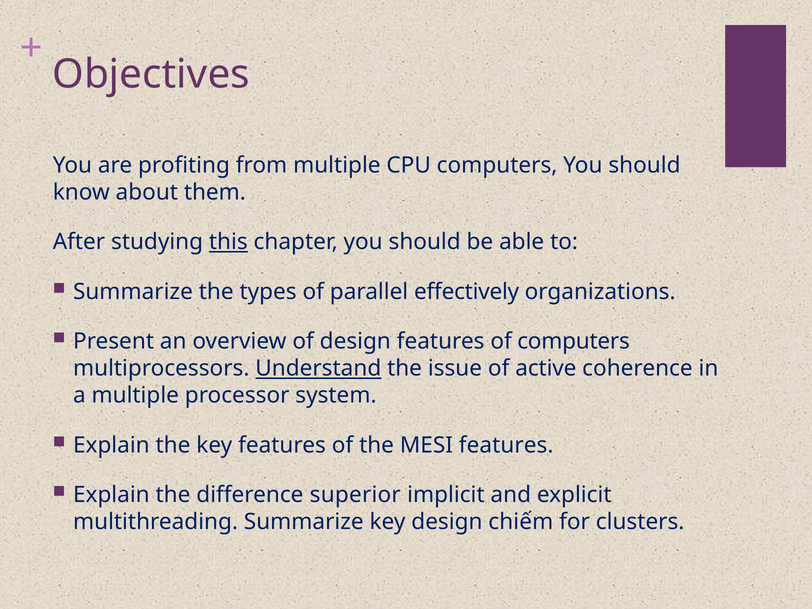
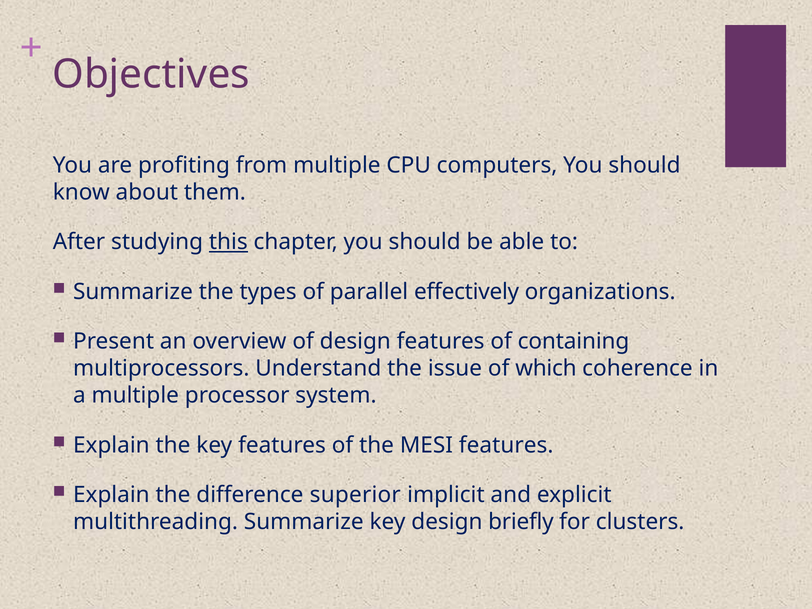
of computers: computers -> containing (574, 341)
Understand underline: present -> none (318, 368)
active: active -> which (546, 368)
chiếm: chiếm -> briefly (521, 522)
